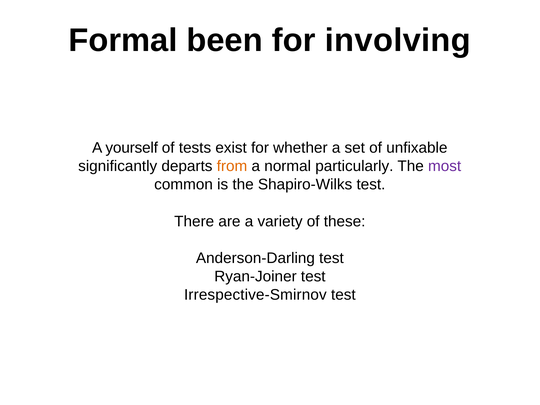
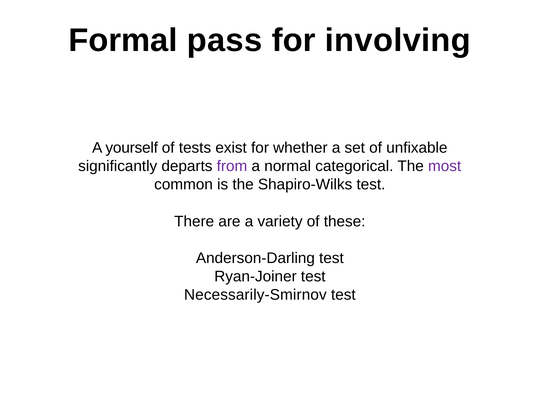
been: been -> pass (224, 40)
from colour: orange -> purple (232, 166)
particularly: particularly -> categorical (354, 166)
Irrespective-Smirnov: Irrespective-Smirnov -> Necessarily-Smirnov (255, 295)
